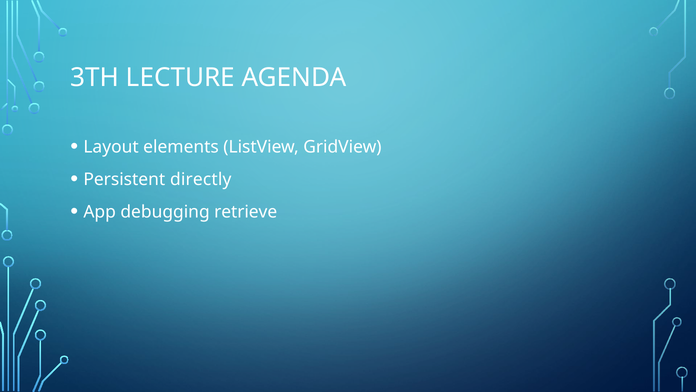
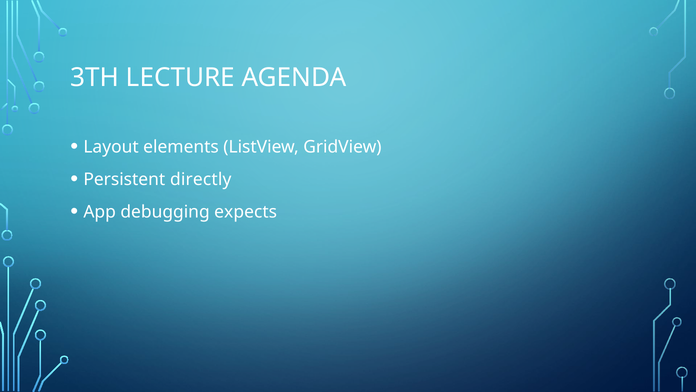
retrieve: retrieve -> expects (246, 211)
